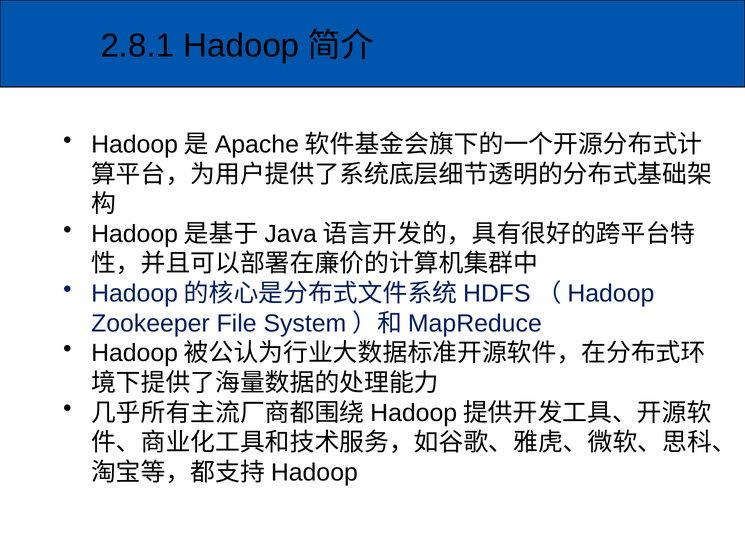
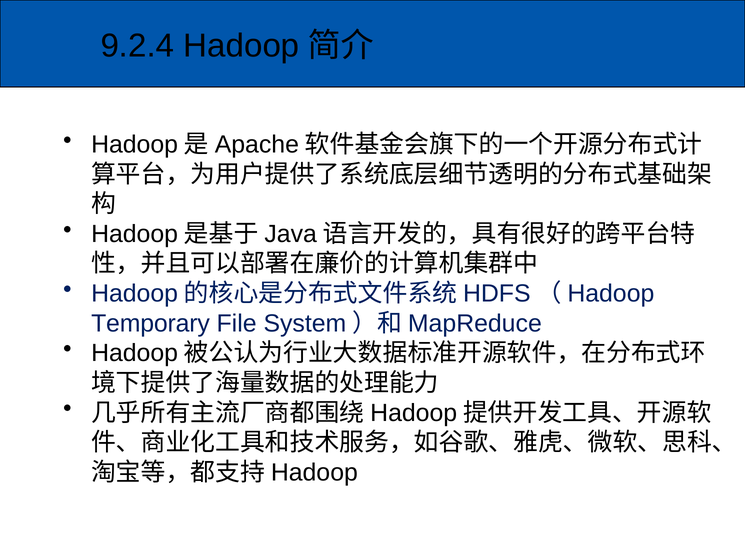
2.8.1: 2.8.1 -> 9.2.4 (137, 46)
Zookeeper: Zookeeper -> Temporary (150, 323)
